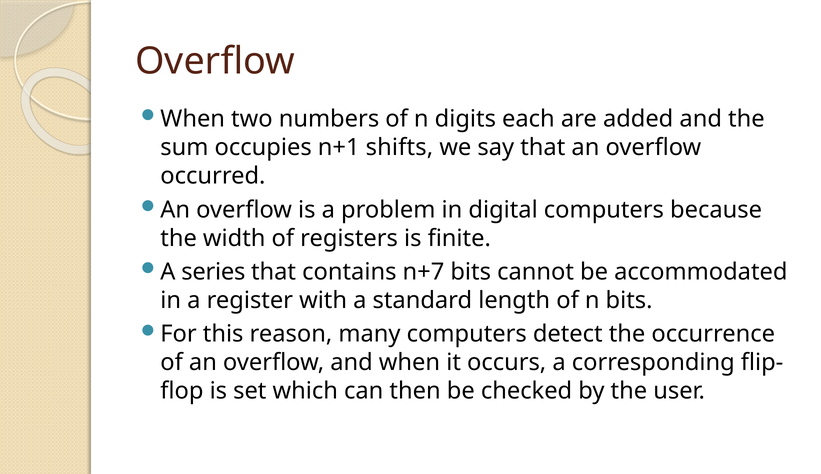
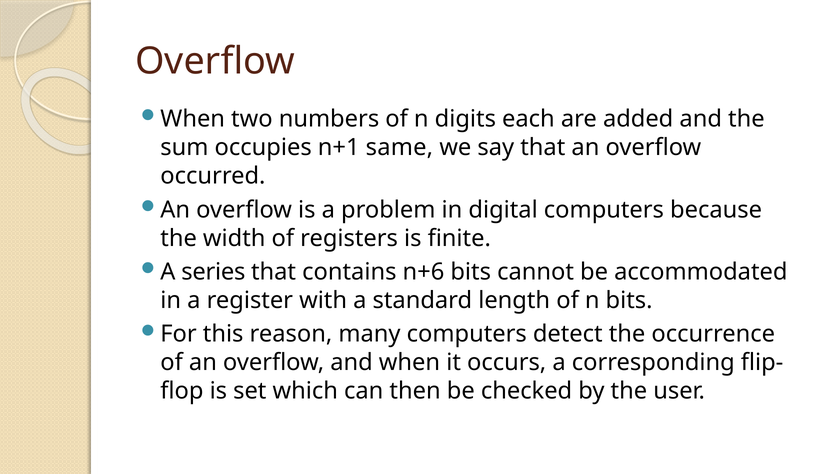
shifts: shifts -> same (399, 147)
n+7: n+7 -> n+6 (423, 272)
